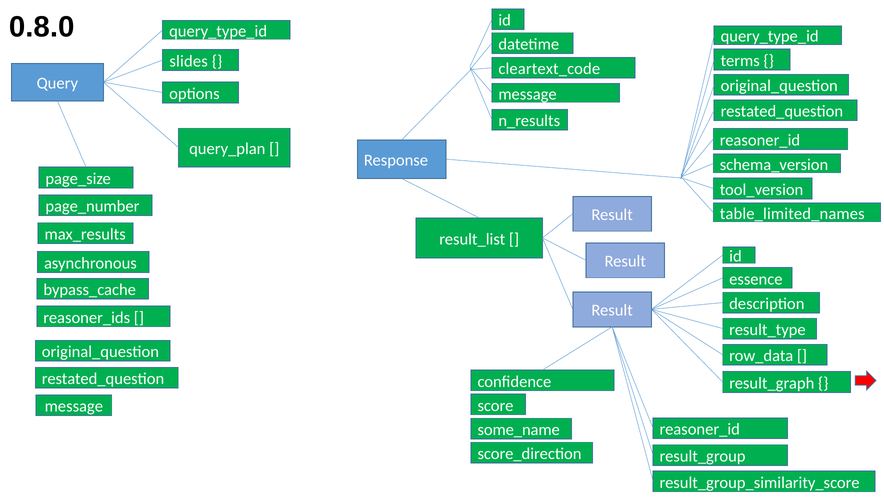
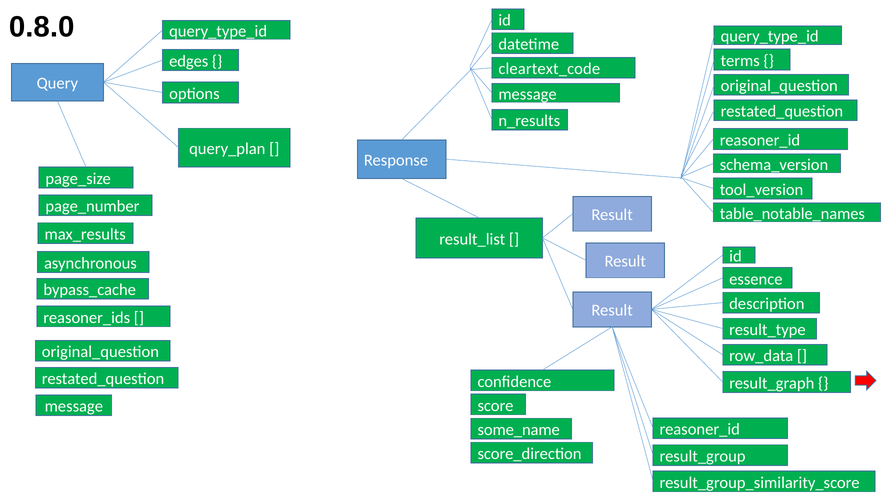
slides: slides -> edges (189, 61)
table_limited_names: table_limited_names -> table_notable_names (792, 214)
